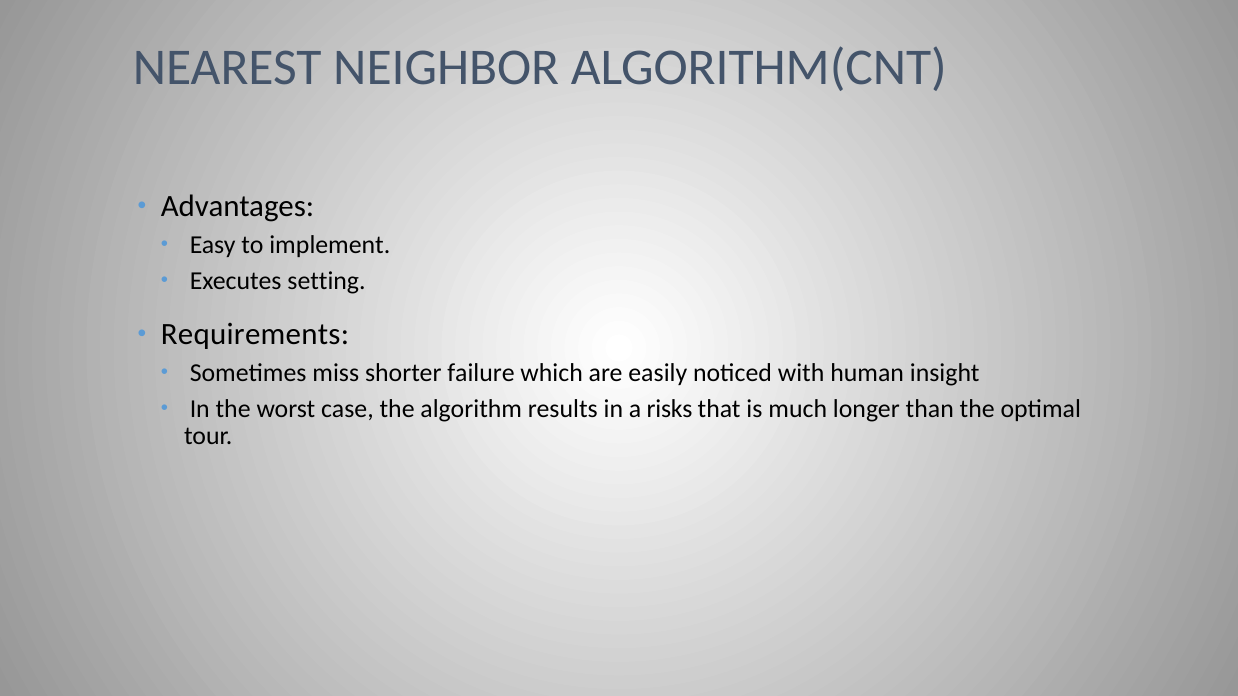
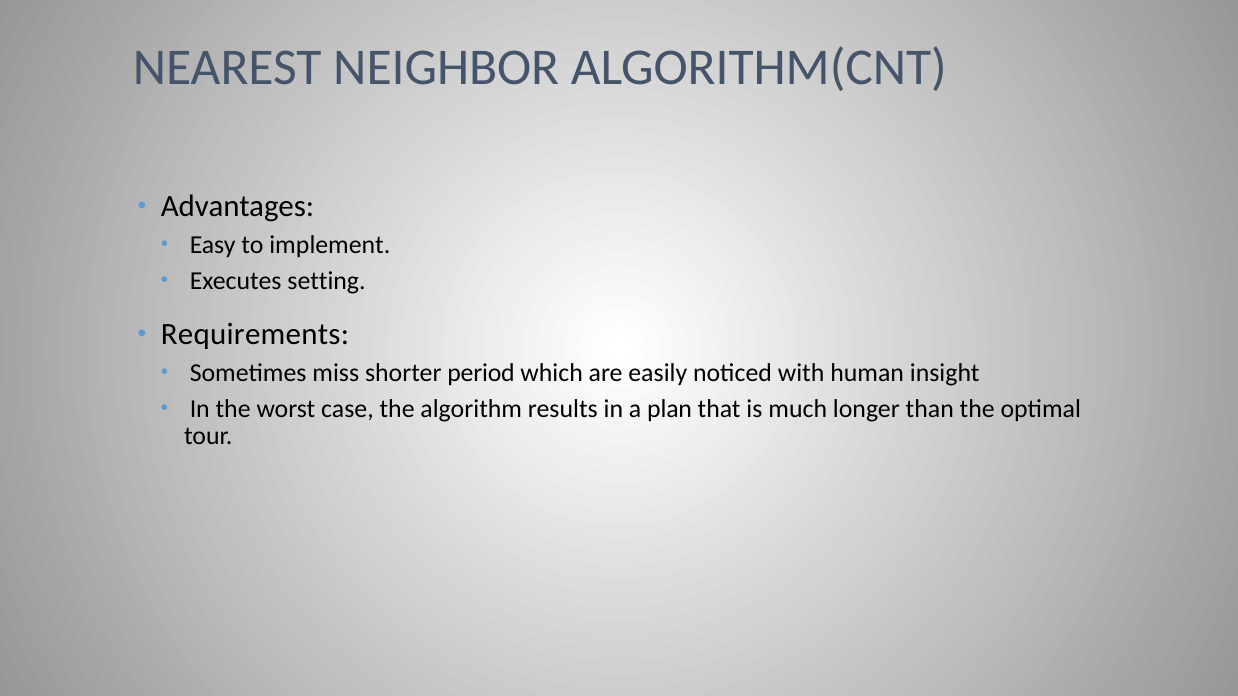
failure: failure -> period (481, 373)
risks: risks -> plan (670, 409)
